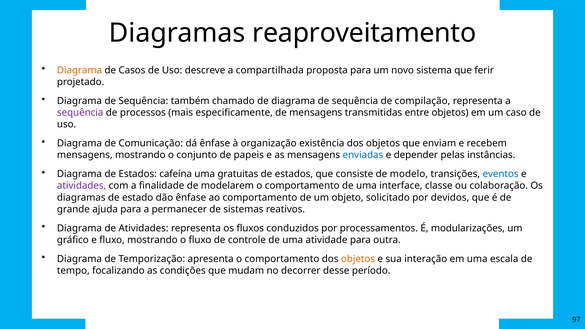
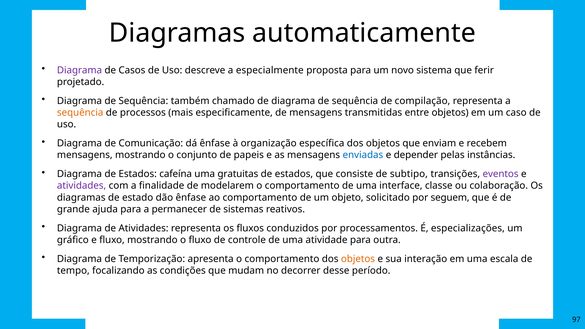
reaproveitamento: reaproveitamento -> automaticamente (364, 33)
Diagrama colour: orange -> purple (79, 70)
compartilhada: compartilhada -> especialmente (270, 70)
sequência colour: purple -> orange (80, 113)
existência: existência -> específica (322, 143)
modelo: modelo -> subtipo (409, 174)
eventos colour: blue -> purple (501, 174)
devidos: devidos -> seguem (450, 198)
modularizações: modularizações -> especializações (468, 228)
